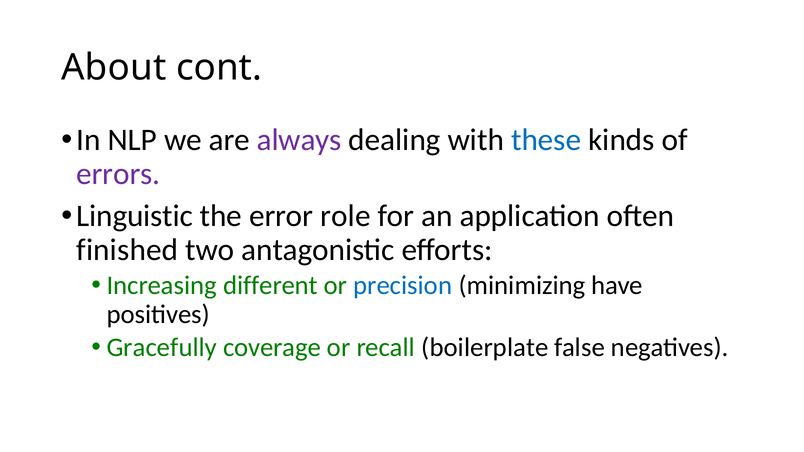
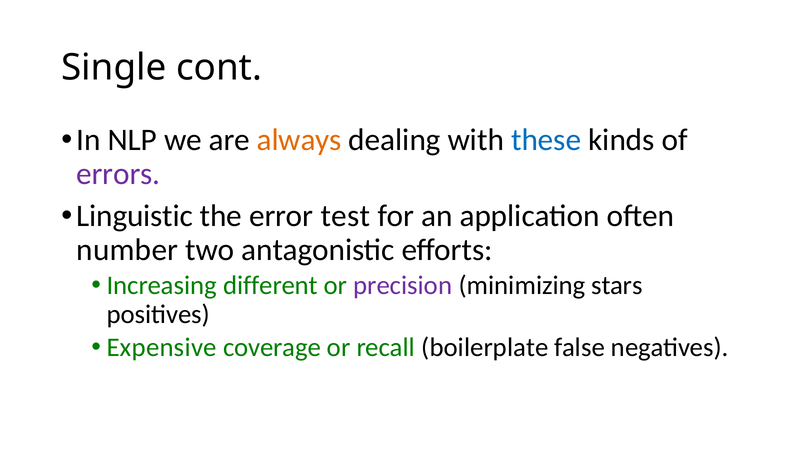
About: About -> Single (114, 68)
always colour: purple -> orange (299, 140)
role: role -> test (345, 216)
finished: finished -> number (127, 250)
precision colour: blue -> purple (403, 286)
have: have -> stars (617, 286)
Gracefully: Gracefully -> Expensive (162, 348)
